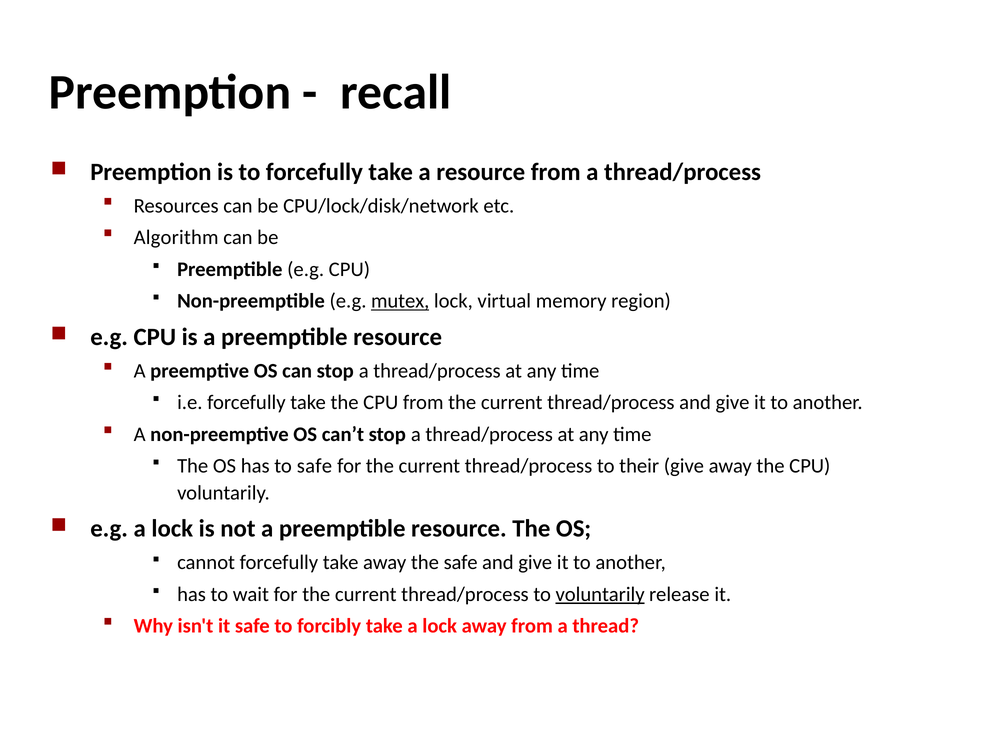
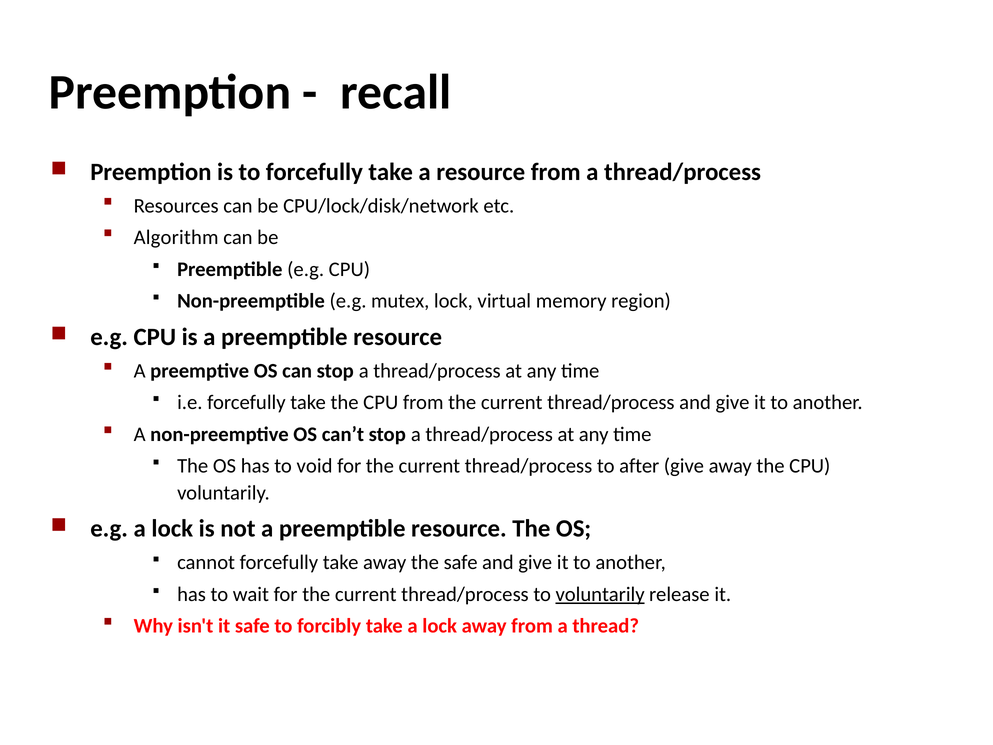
mutex underline: present -> none (400, 301)
to safe: safe -> void (315, 466)
their: their -> after (639, 466)
